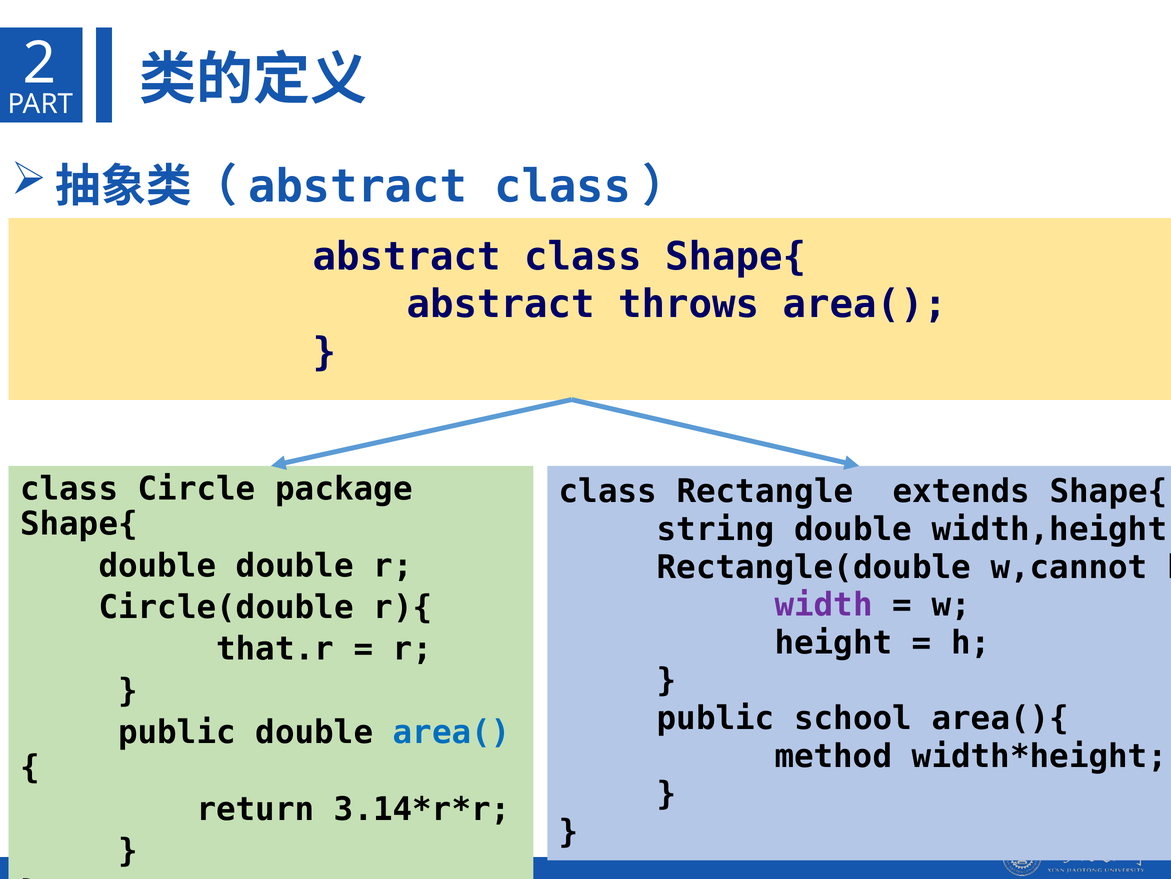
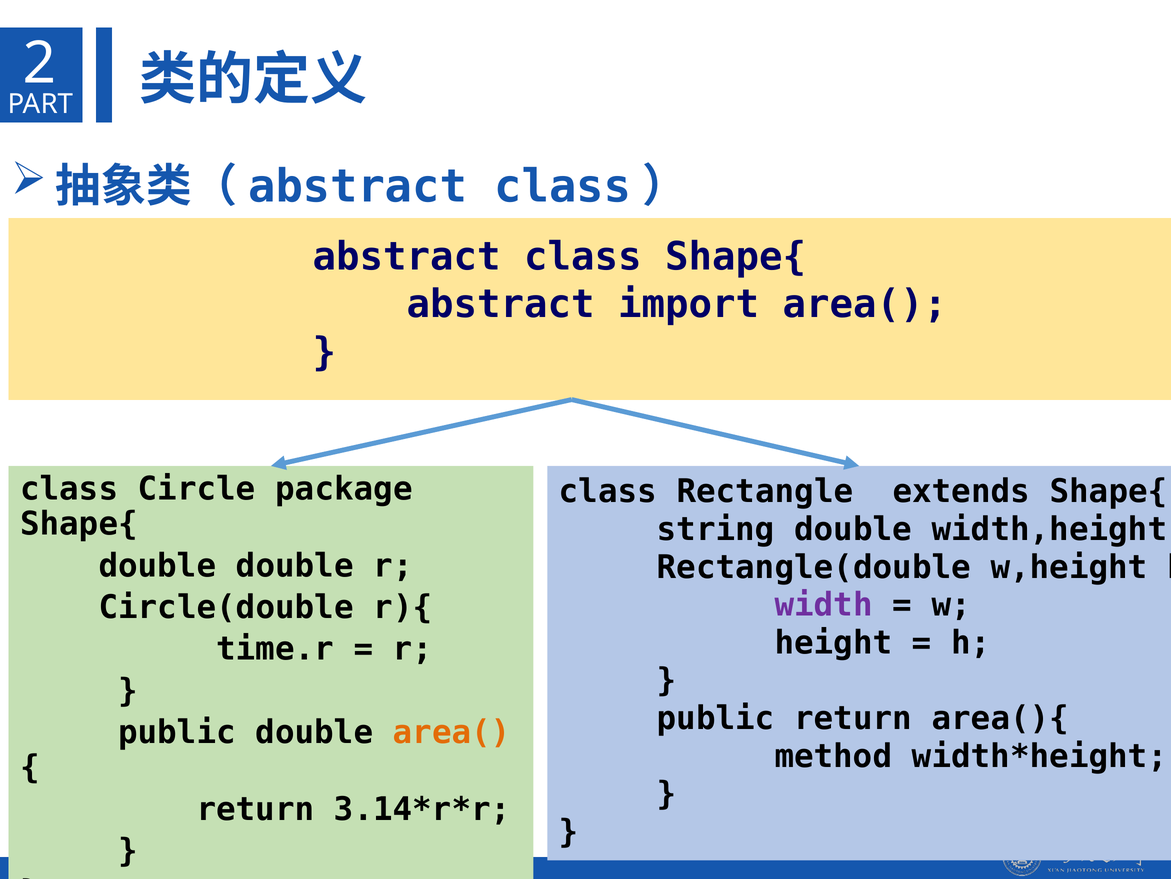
throws: throws -> import (689, 304)
w,cannot: w,cannot -> w,height (1069, 567)
that.r: that.r -> time.r (275, 649)
public school: school -> return (853, 718)
area( colour: blue -> orange (452, 732)
